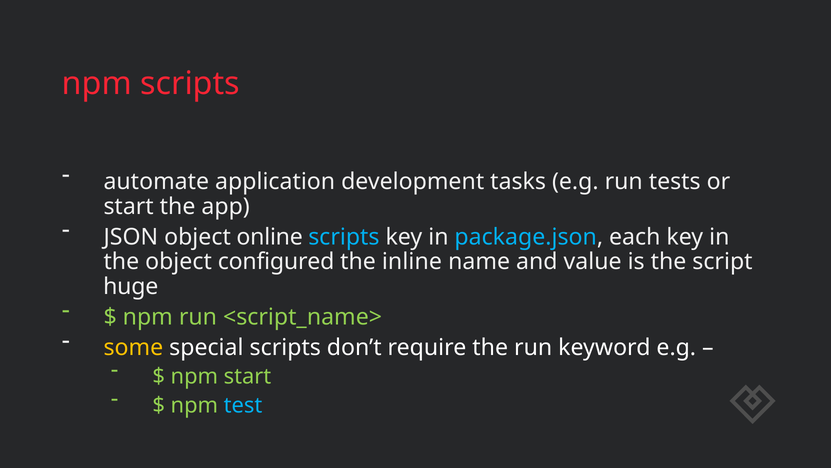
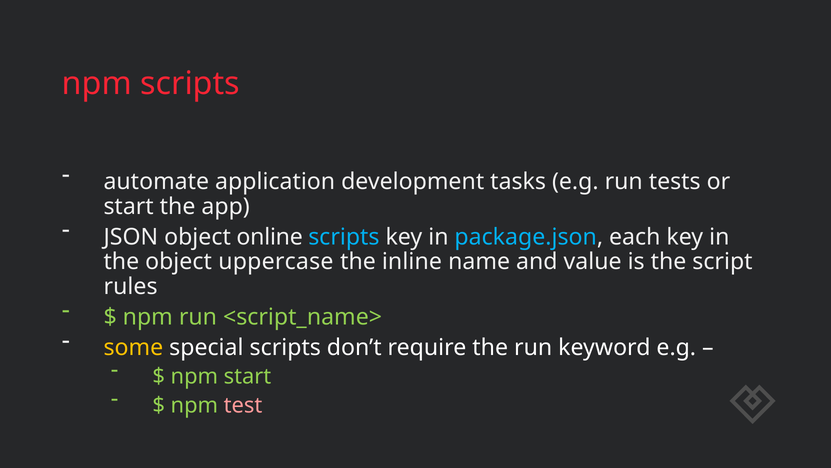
configured: configured -> uppercase (276, 262)
huge: huge -> rules (131, 286)
test colour: light blue -> pink (243, 405)
